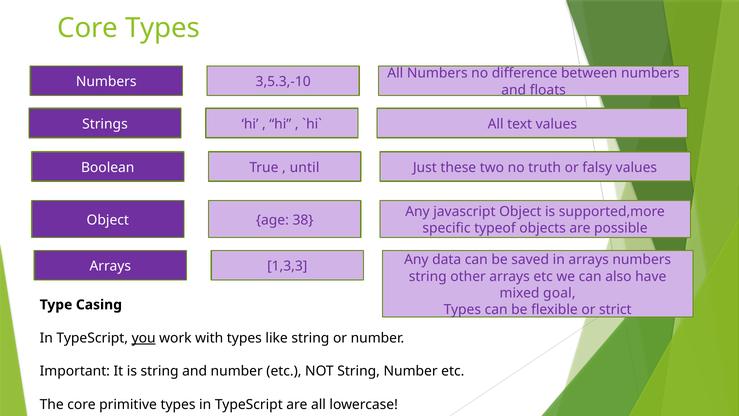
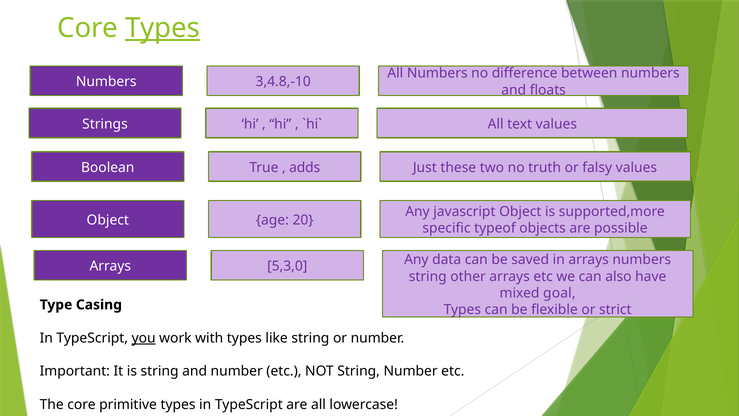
Types underline: none -> present (163, 28)
3,5.3,-10: 3,5.3,-10 -> 3,4.8,-10 (283, 82)
until: until -> adds (305, 167)
38: 38 -> 20 (303, 220)
1,3,3: 1,3,3 -> 5,3,0 (287, 266)
